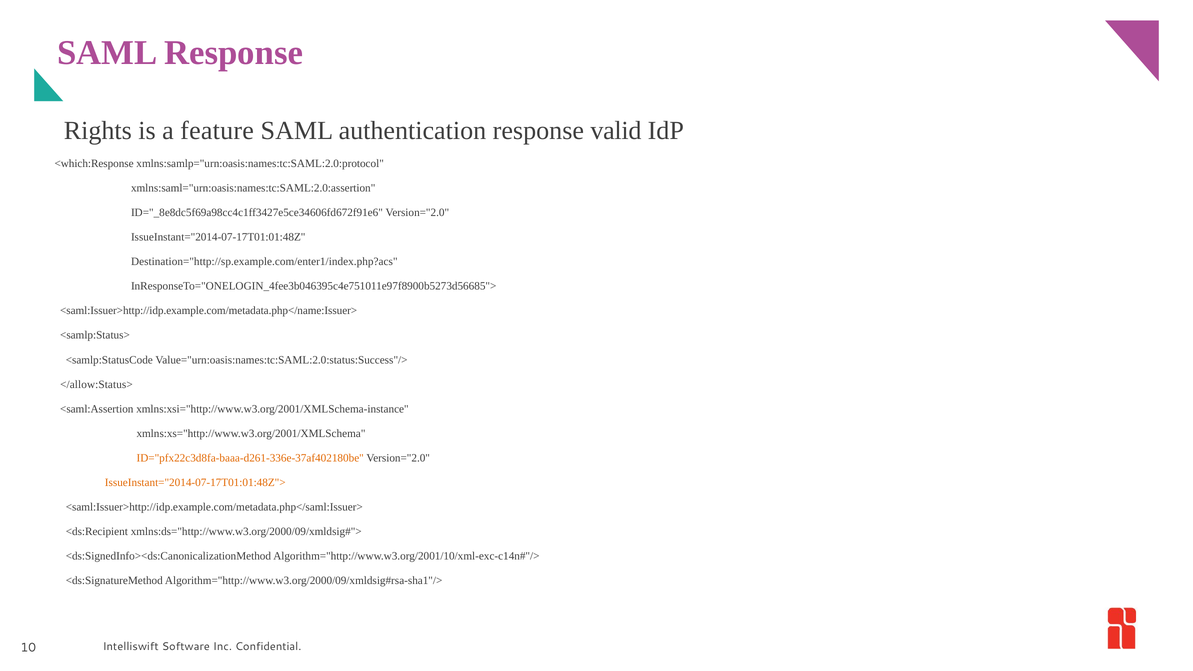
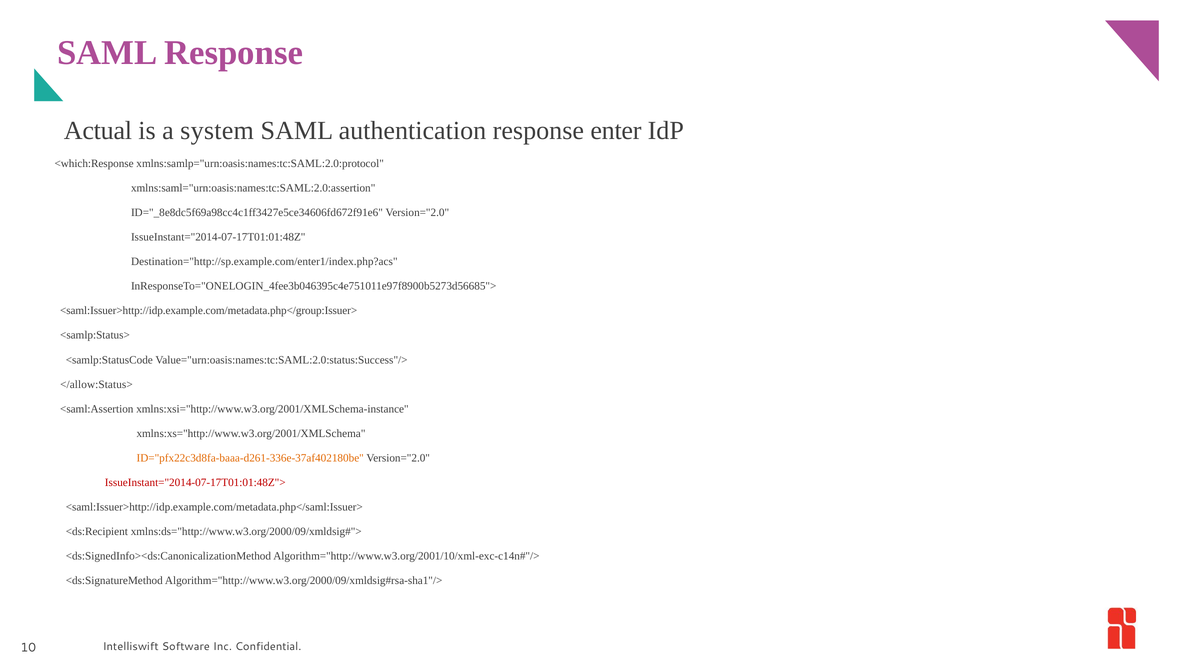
Rights: Rights -> Actual (98, 131)
feature: feature -> system (217, 131)
valid: valid -> enter (616, 131)
<saml:Issuer>http://idp.example.com/metadata.php</name:Issuer>: <saml:Issuer>http://idp.example.com/metadata.php</name:Issuer> -> <saml:Issuer>http://idp.example.com/metadata.php</group:Issuer> (209, 311)
IssueInstant="2014-07-17T01:01:48Z"> colour: orange -> red (195, 483)
